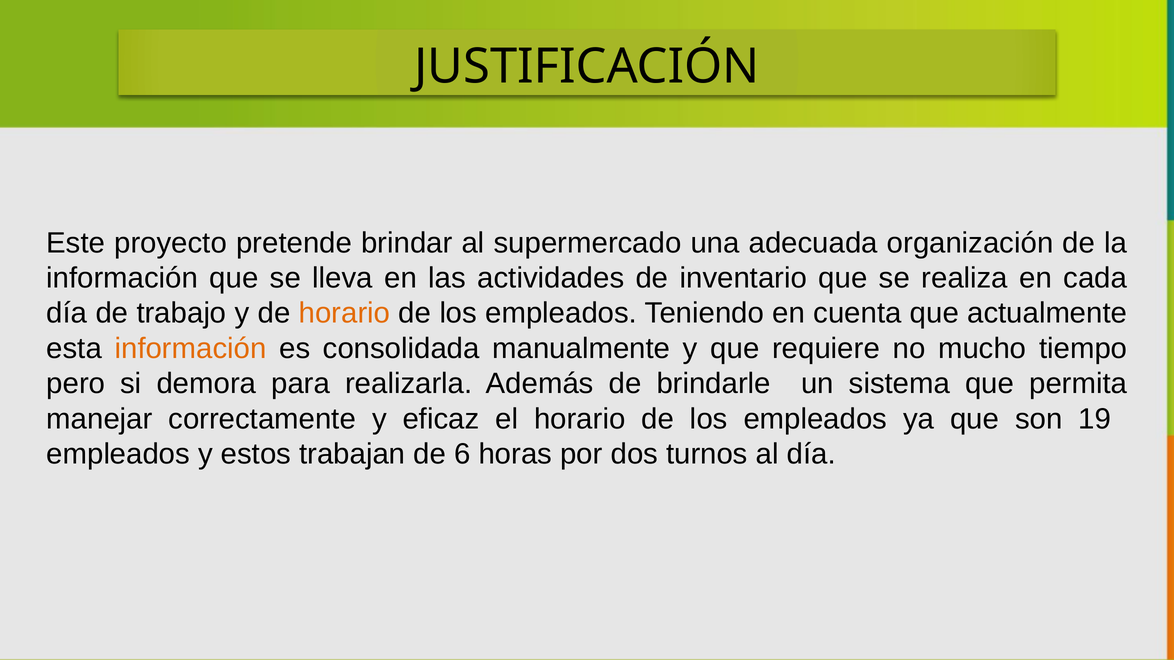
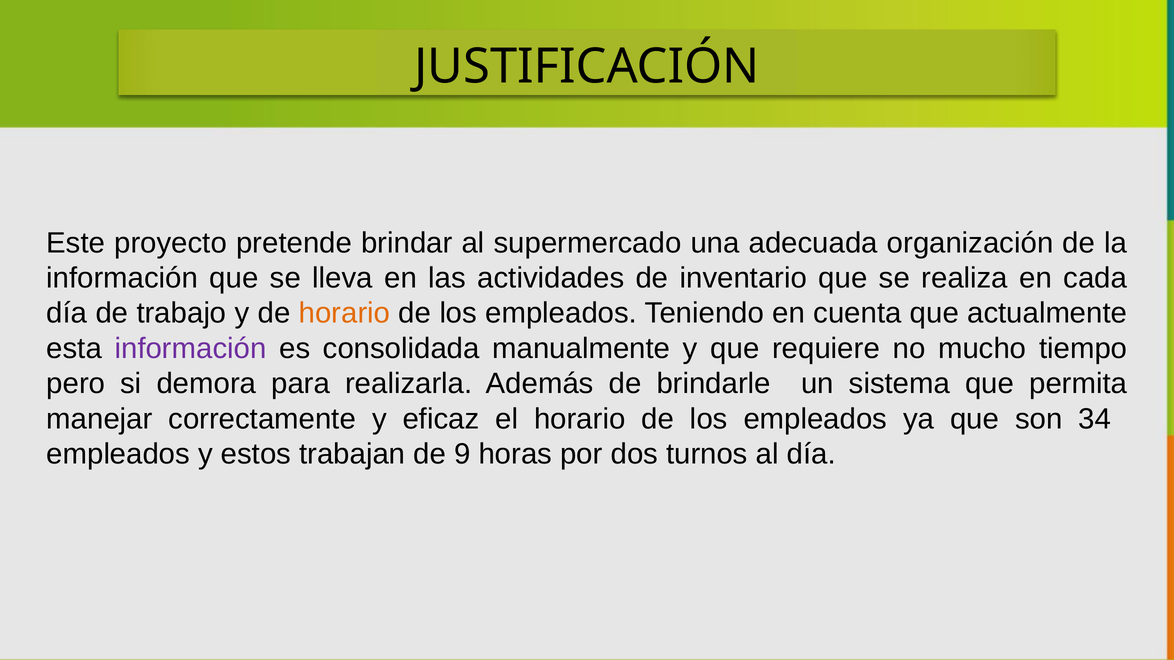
información colour: orange -> purple (191, 349)
19: 19 -> 34 (1095, 419)
6: 6 -> 9 (462, 454)
